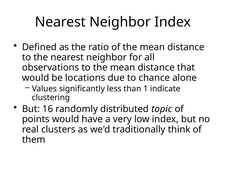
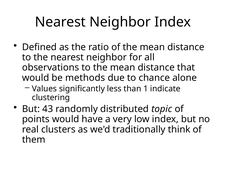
locations: locations -> methods (85, 77)
16: 16 -> 43 (48, 109)
